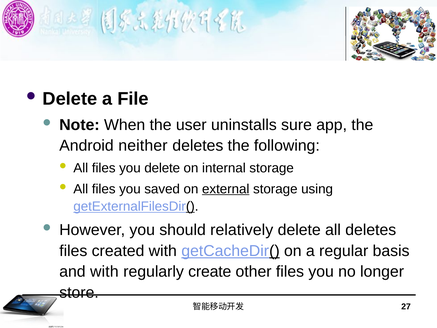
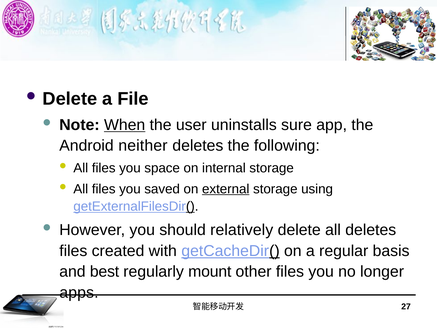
When underline: none -> present (125, 125)
you delete: delete -> space (162, 168)
and with: with -> best (105, 272)
create: create -> mount (210, 272)
store: store -> apps (79, 292)
